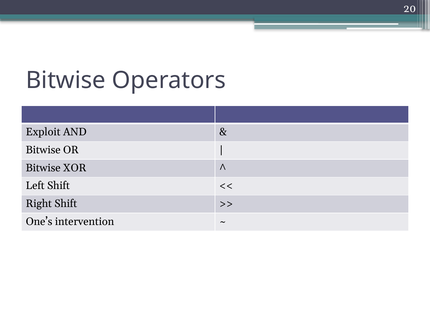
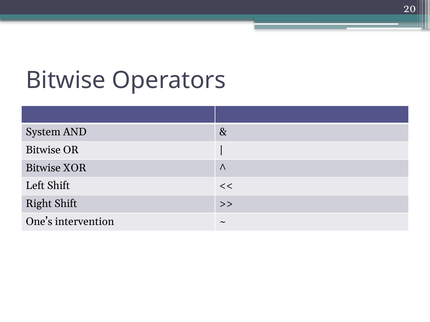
Exploit: Exploit -> System (43, 132)
